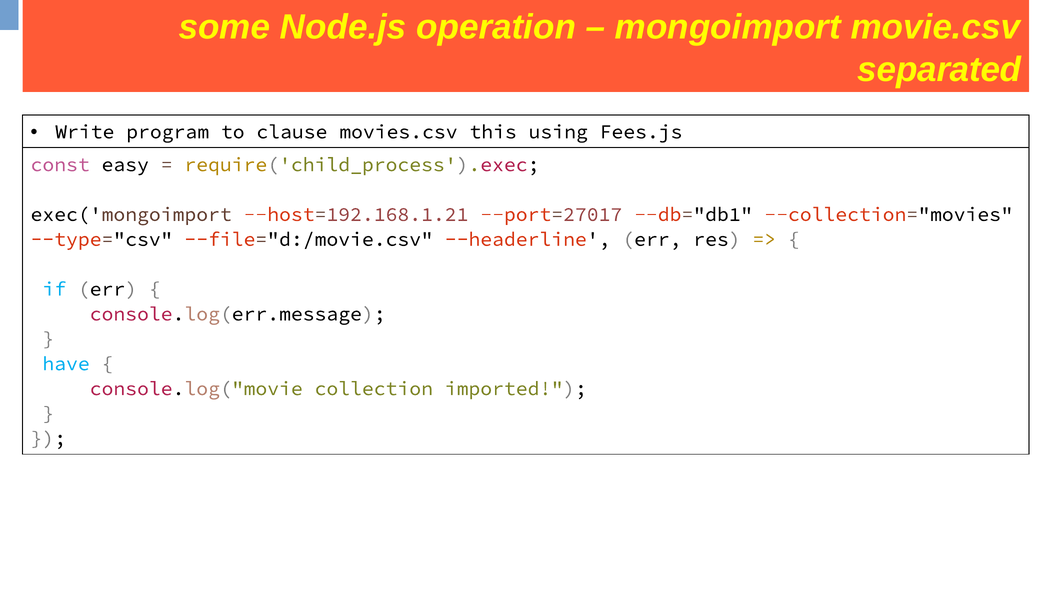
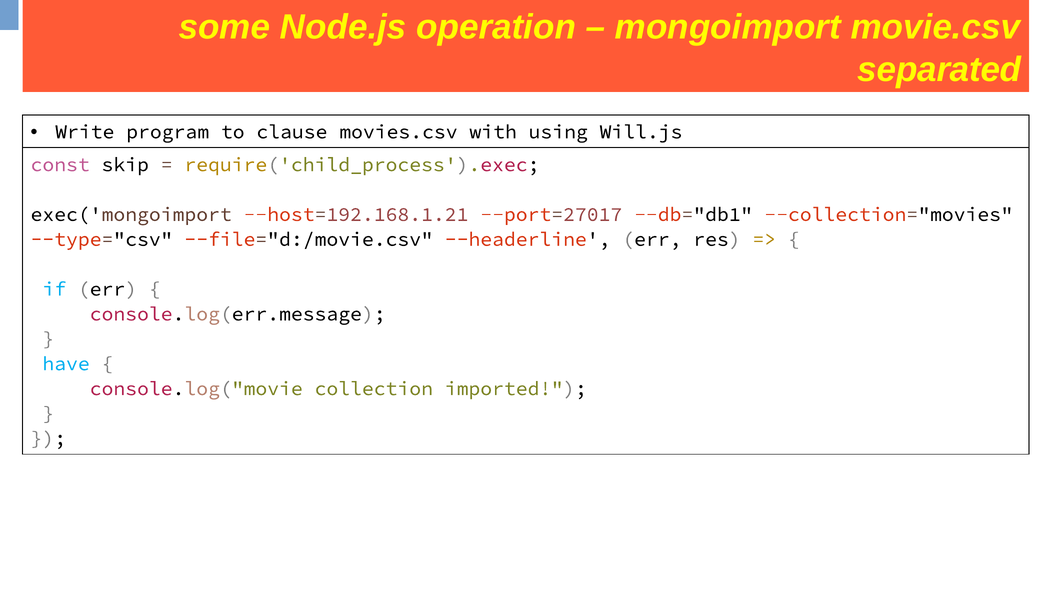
this: this -> with (493, 132)
Fees.js: Fees.js -> Will.js (641, 132)
easy: easy -> skip (125, 165)
